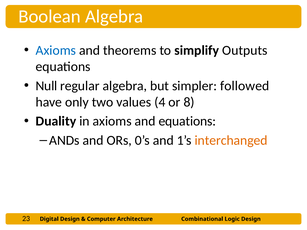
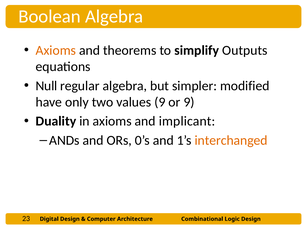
Axioms colour: blue -> orange (56, 50)
followed: followed -> modified (245, 86)
values 4: 4 -> 9 (160, 102)
or 8: 8 -> 9 (189, 102)
and equations: equations -> implicant (187, 121)
